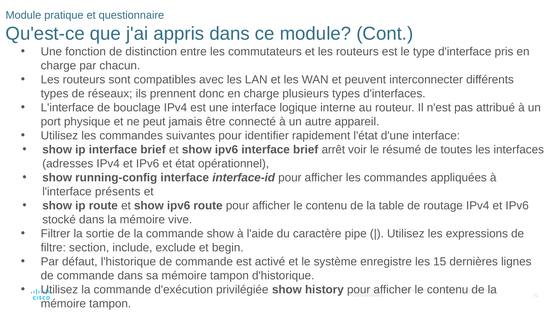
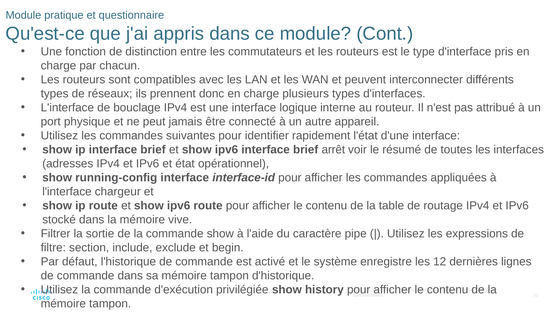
présents: présents -> chargeur (118, 191)
15: 15 -> 12 (440, 261)
